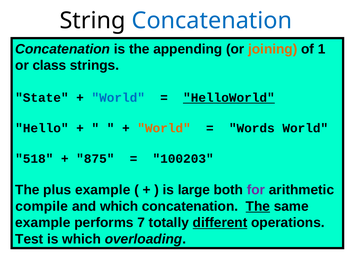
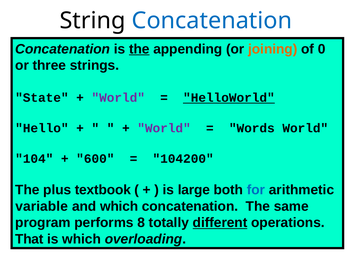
the underline: none -> present (139, 49)
1: 1 -> 0 (322, 49)
class: class -> three (49, 65)
World colour: blue -> purple (118, 98)
World colour: orange -> purple (164, 128)
518: 518 -> 104 (34, 159)
875: 875 -> 600 (95, 159)
100203: 100203 -> 104200 (183, 159)
plus example: example -> textbook (103, 190)
for colour: purple -> blue (256, 190)
compile: compile -> variable (42, 206)
The underline: present -> none (258, 206)
example: example -> program (43, 223)
7: 7 -> 8 (141, 223)
Test: Test -> That (29, 239)
